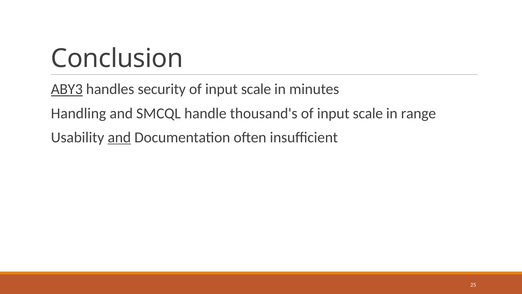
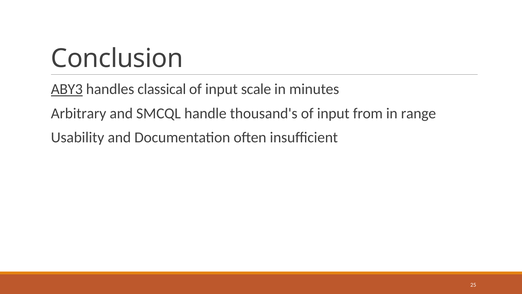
security: security -> classical (162, 89)
Handling: Handling -> Arbitrary (79, 113)
thousand's of input scale: scale -> from (368, 113)
and underline: present -> none (119, 137)
